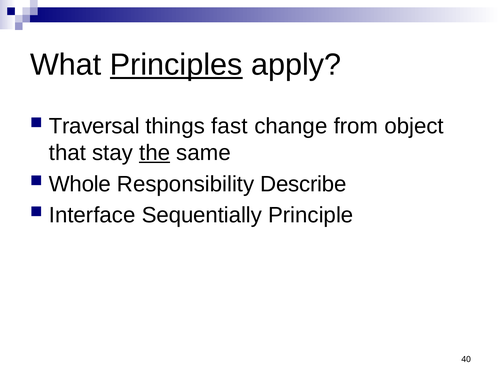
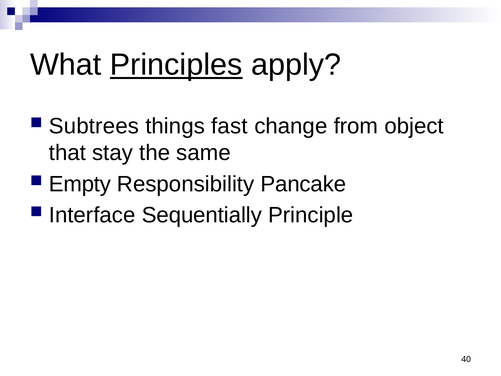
Traversal: Traversal -> Subtrees (94, 126)
the underline: present -> none (155, 153)
Whole: Whole -> Empty (80, 184)
Describe: Describe -> Pancake (303, 184)
